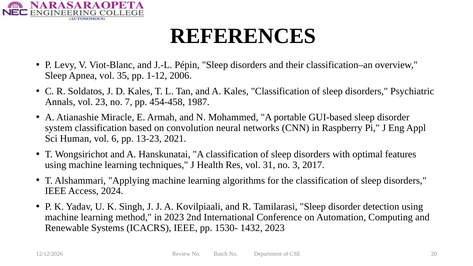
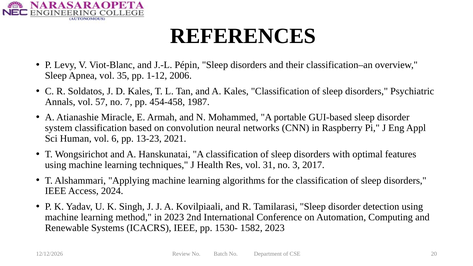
23: 23 -> 57 (101, 102)
1432: 1432 -> 1582 (251, 228)
